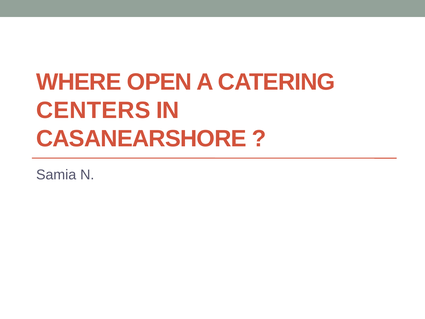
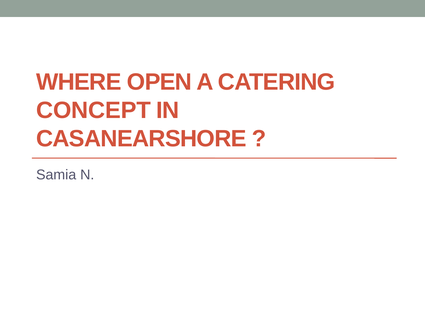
CENTERS: CENTERS -> CONCEPT (93, 110)
